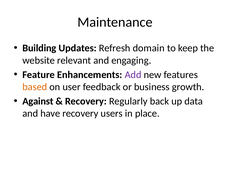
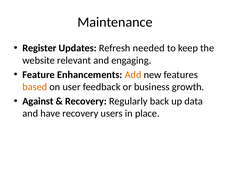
Building: Building -> Register (39, 48)
domain: domain -> needed (149, 48)
Add colour: purple -> orange (133, 75)
